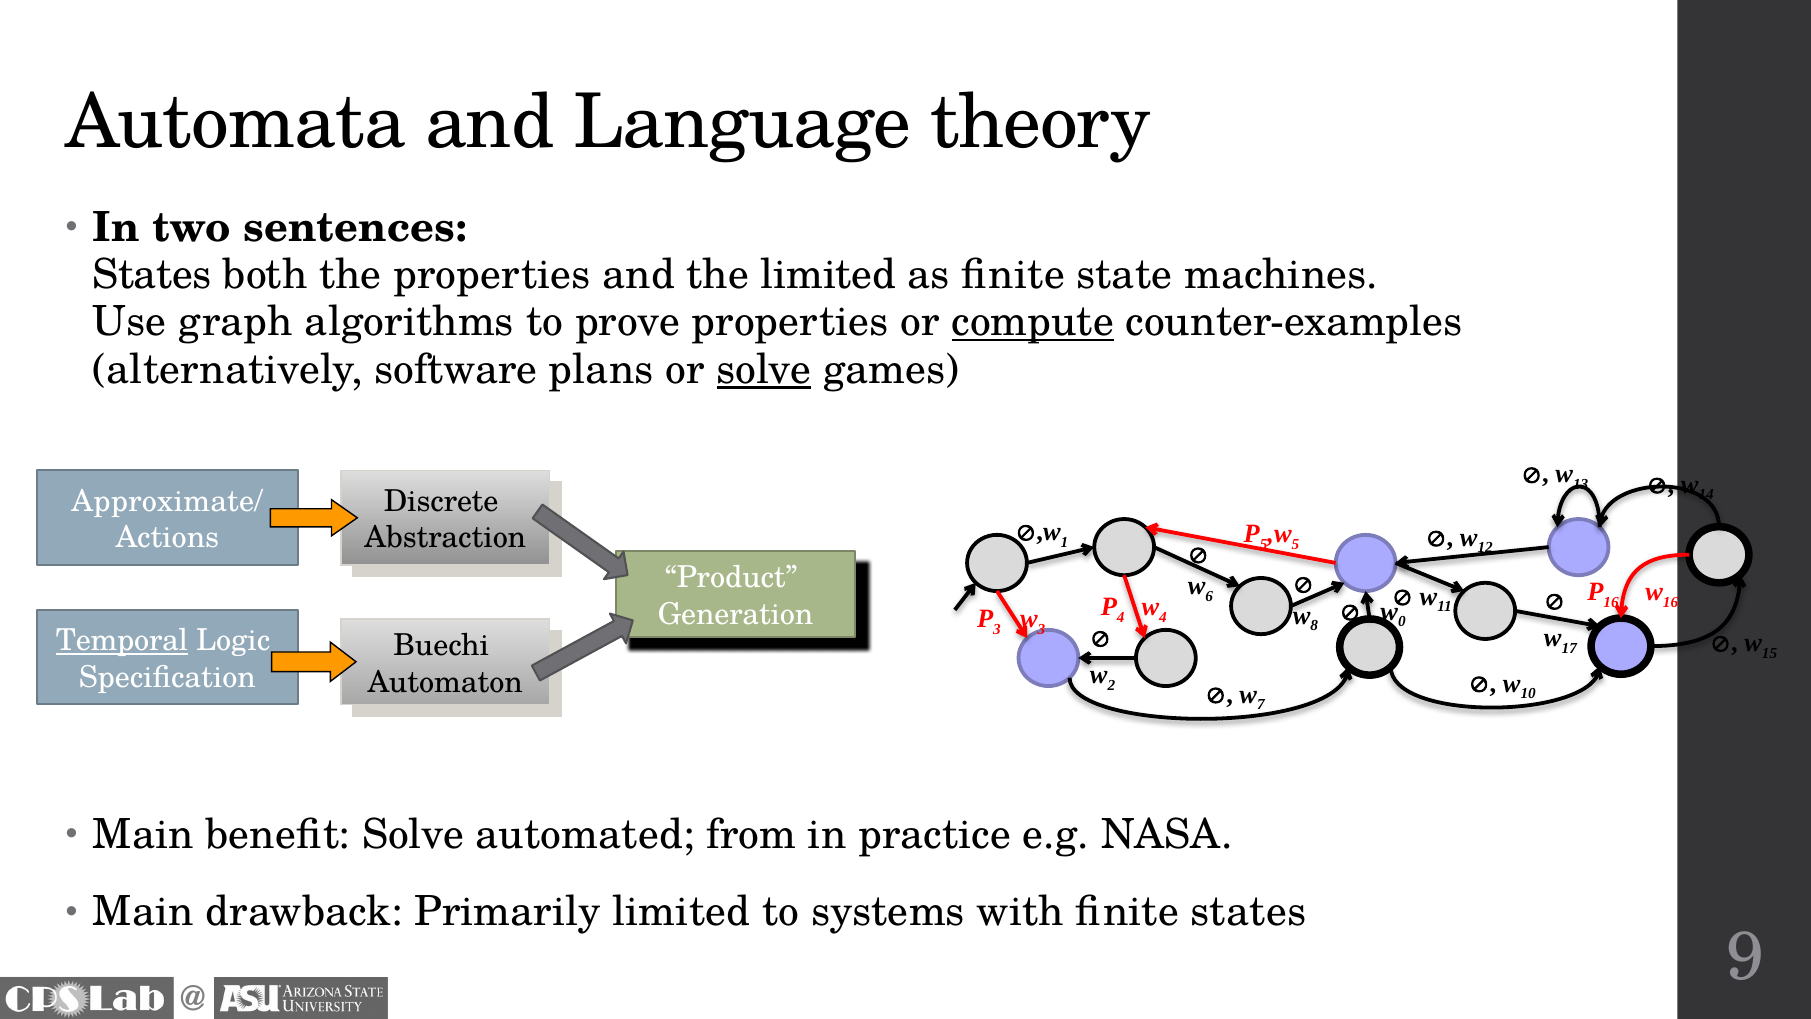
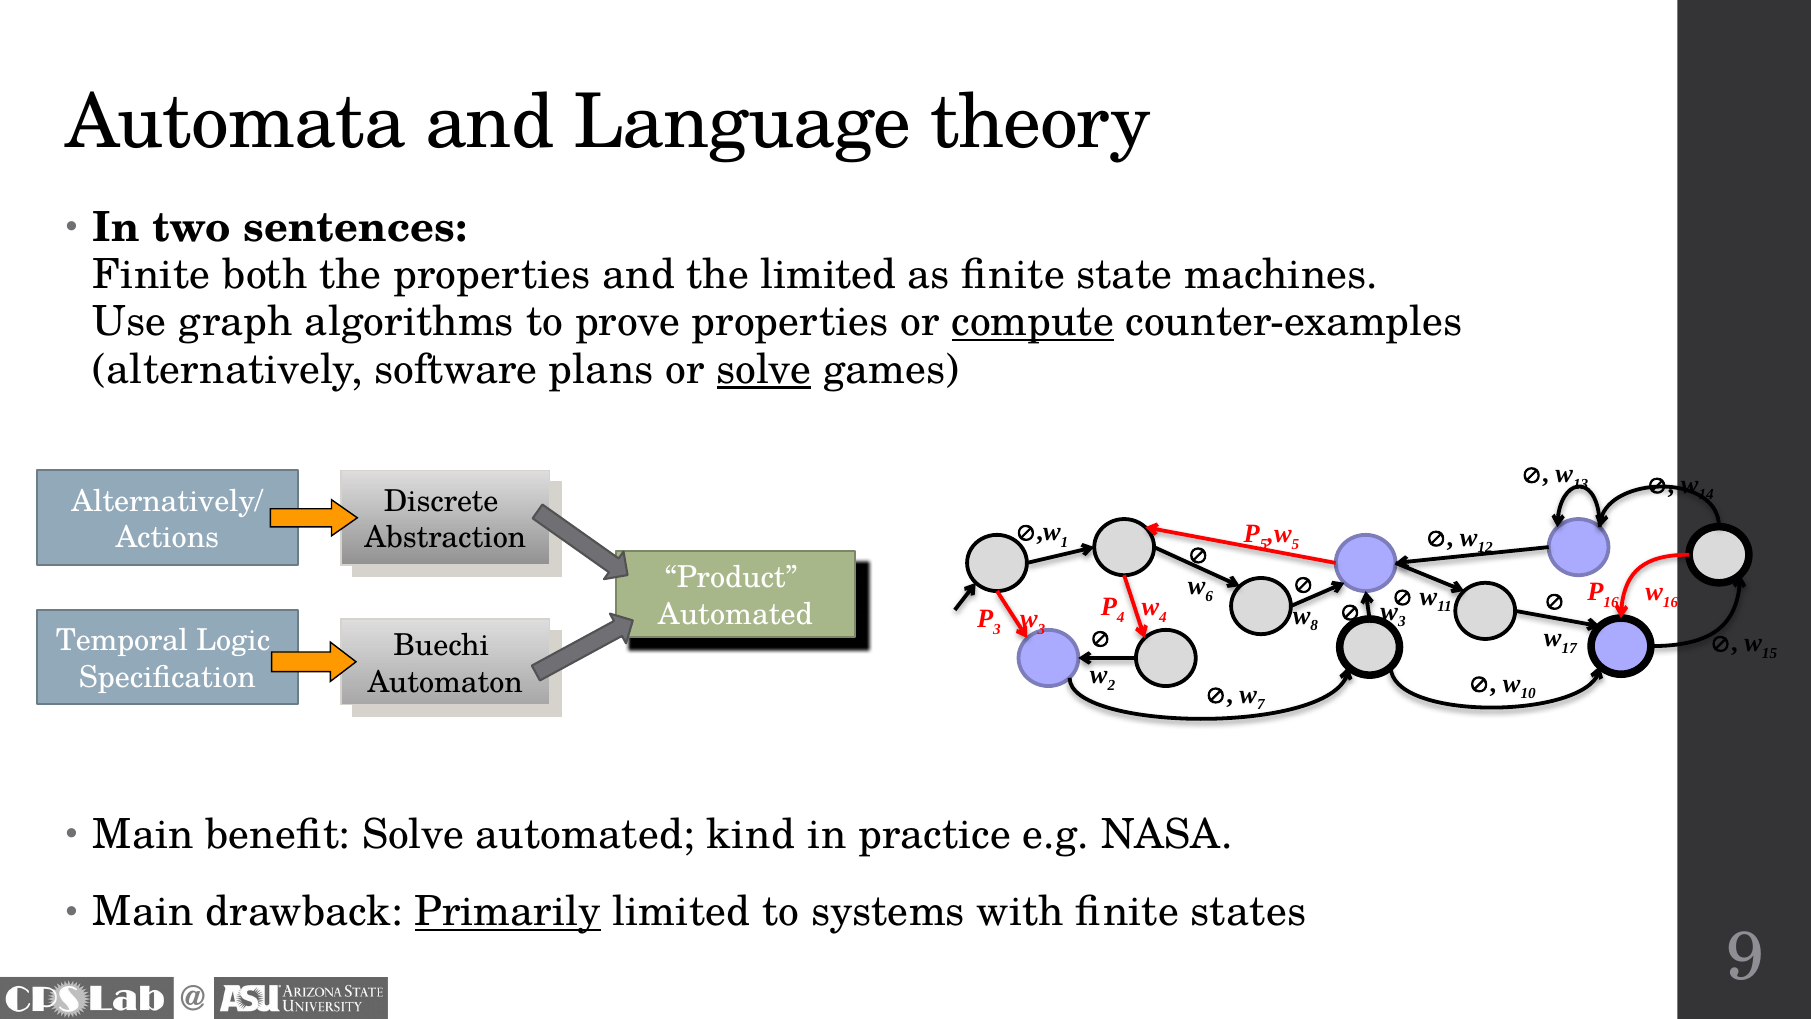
States: States -> Finite (152, 275)
Approximate/: Approximate/ -> Alternatively/ (167, 502)
0: 0 -> 3 (1402, 622)
Generation: Generation -> Automated (736, 614)
Temporal underline: present -> none (122, 641)
from: from -> kind (751, 834)
Primarily underline: none -> present (508, 912)
